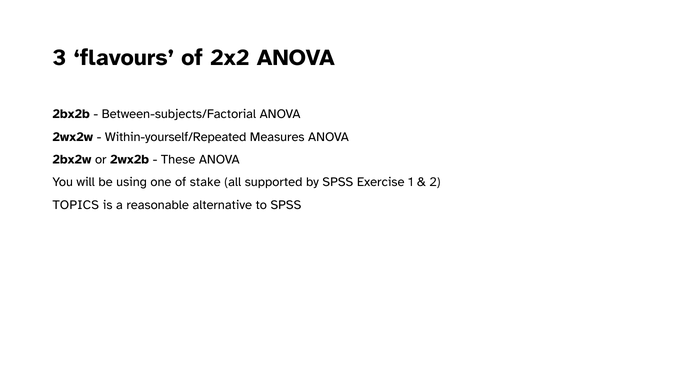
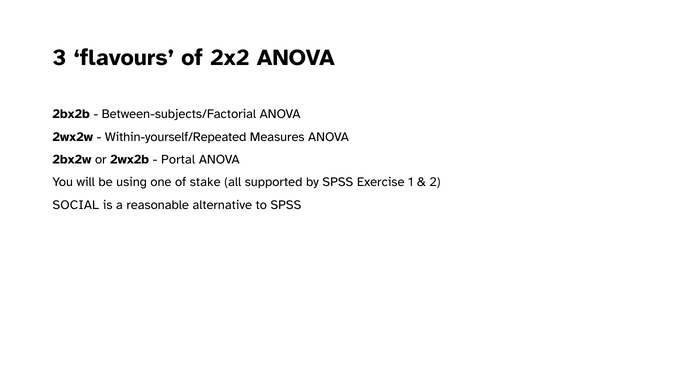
These: These -> Portal (178, 160)
TOPICS: TOPICS -> SOCIAL (76, 205)
